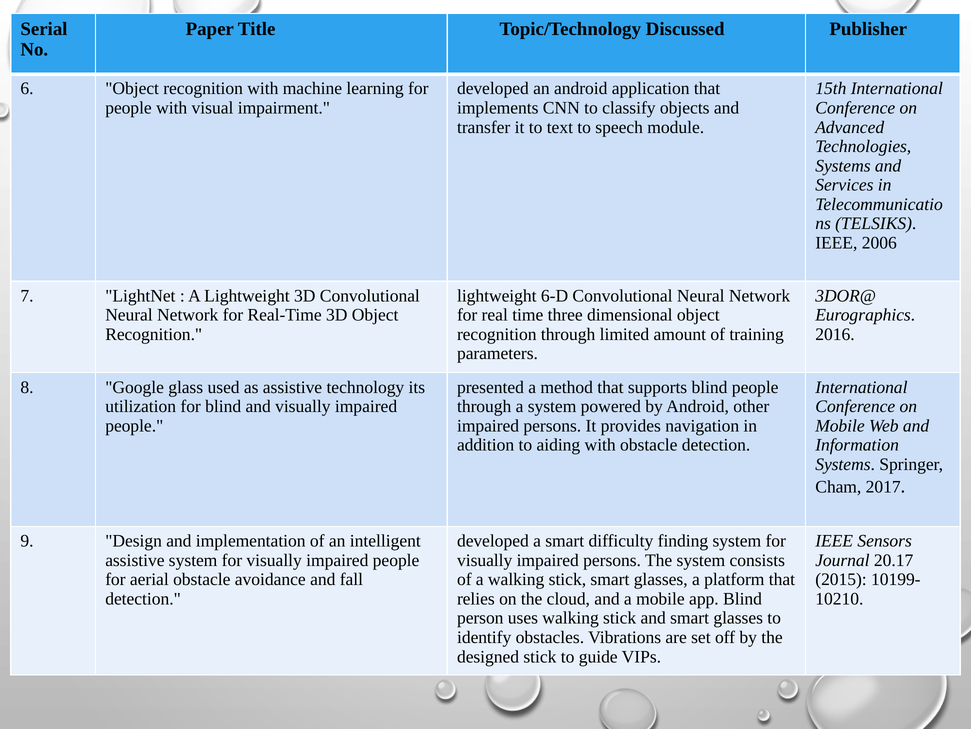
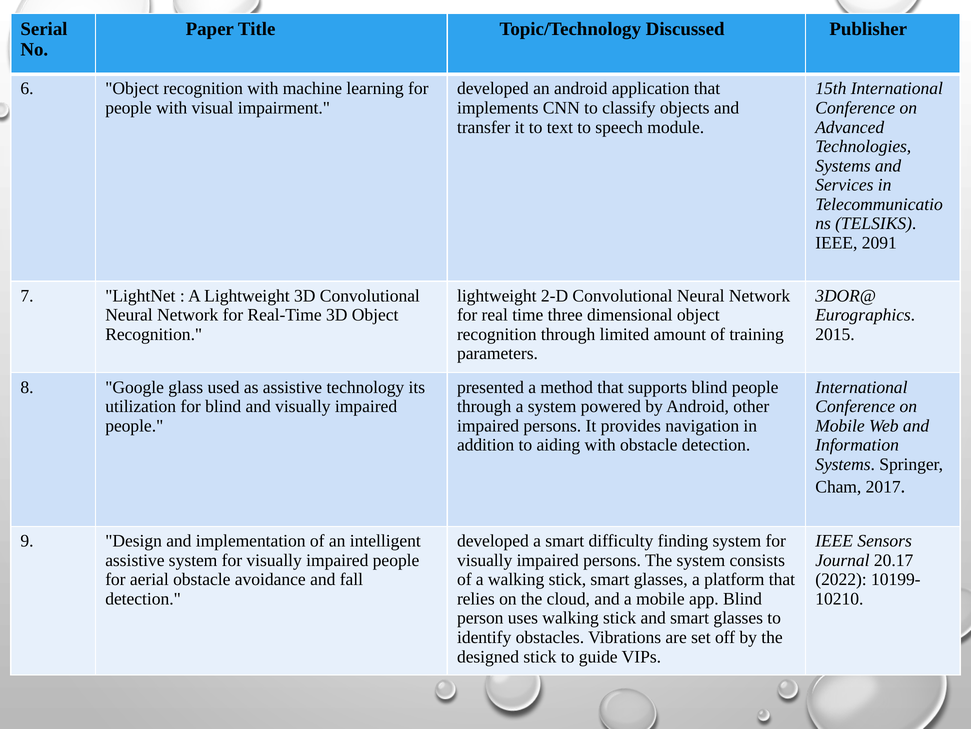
2006: 2006 -> 2091 (879, 243)
6-D: 6-D -> 2-D (555, 296)
2016: 2016 -> 2015 (835, 334)
2015: 2015 -> 2022 (841, 579)
